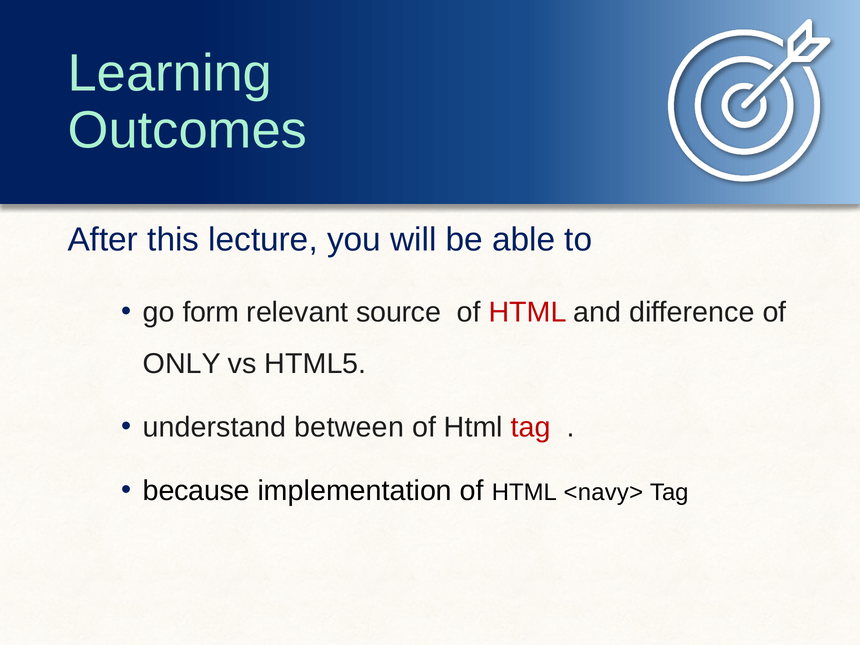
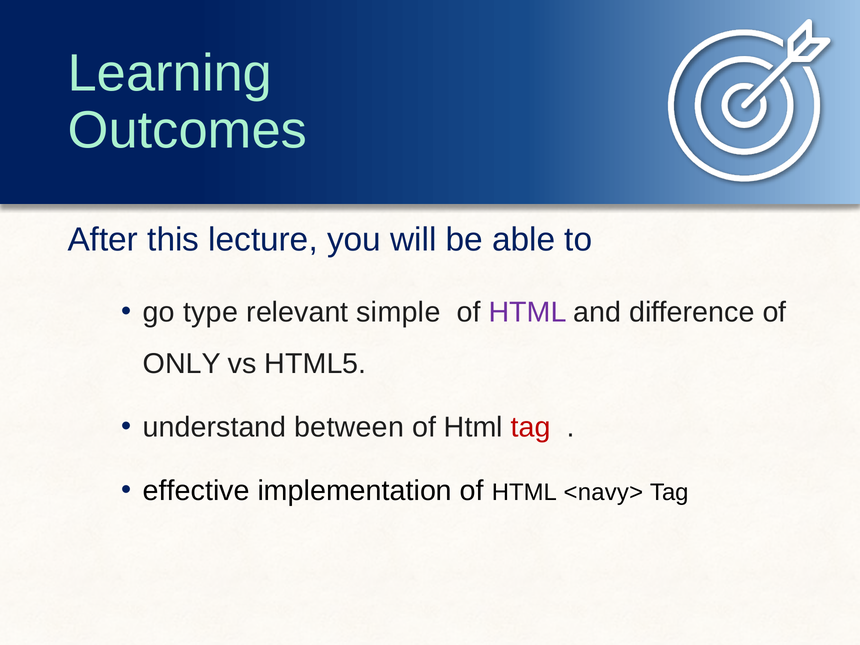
form: form -> type (211, 312)
source: source -> simple (398, 312)
HTML colour: red -> purple (528, 312)
because: because -> effective (196, 491)
